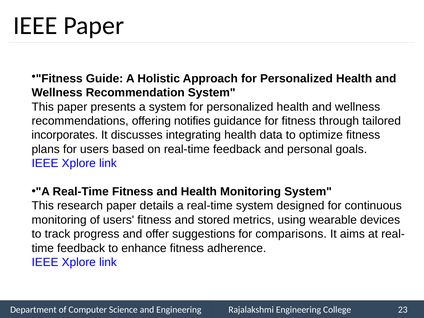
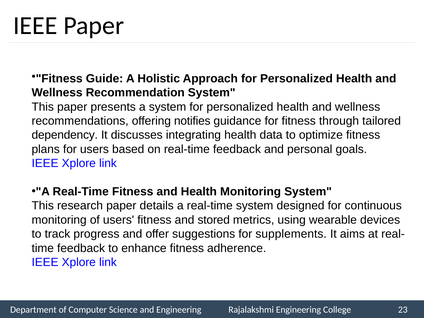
incorporates: incorporates -> dependency (65, 135)
comparisons: comparisons -> supplements (291, 234)
